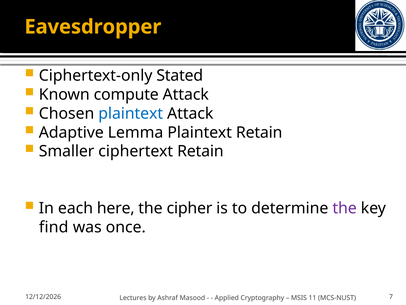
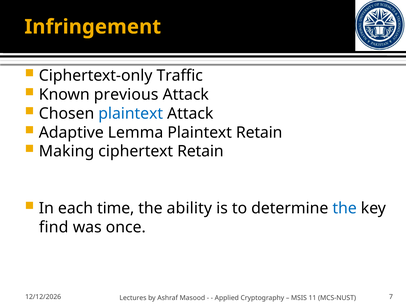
Eavesdropper: Eavesdropper -> Infringement (93, 27)
Stated: Stated -> Traffic (180, 76)
compute: compute -> previous (126, 94)
Smaller: Smaller -> Making (67, 151)
here: here -> time (116, 208)
cipher: cipher -> ability (189, 208)
the colour: purple -> blue (345, 208)
